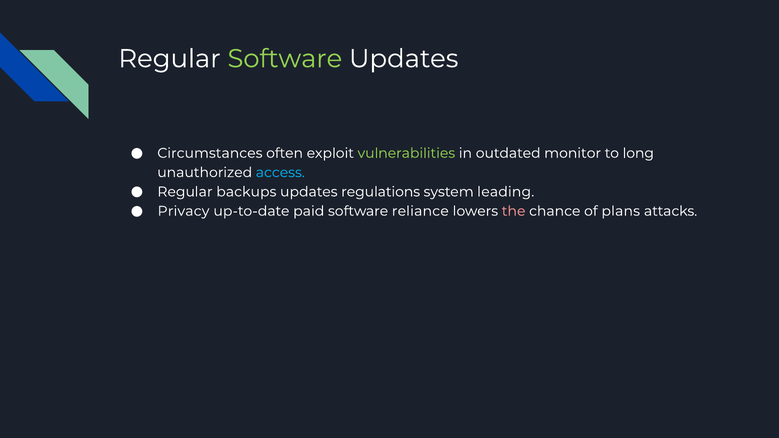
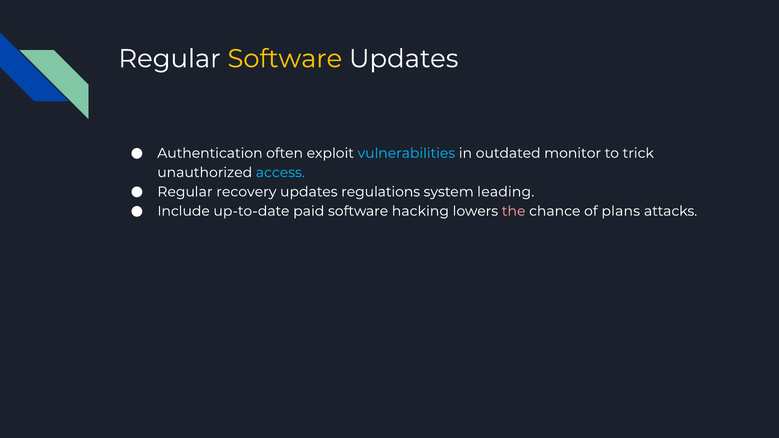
Software colour: light green -> yellow (285, 59)
Circumstances: Circumstances -> Authentication (210, 153)
vulnerabilities colour: light green -> light blue (406, 153)
long: long -> trick (638, 153)
backups: backups -> recovery (246, 192)
Privacy: Privacy -> Include (184, 211)
reliance: reliance -> hacking (420, 211)
